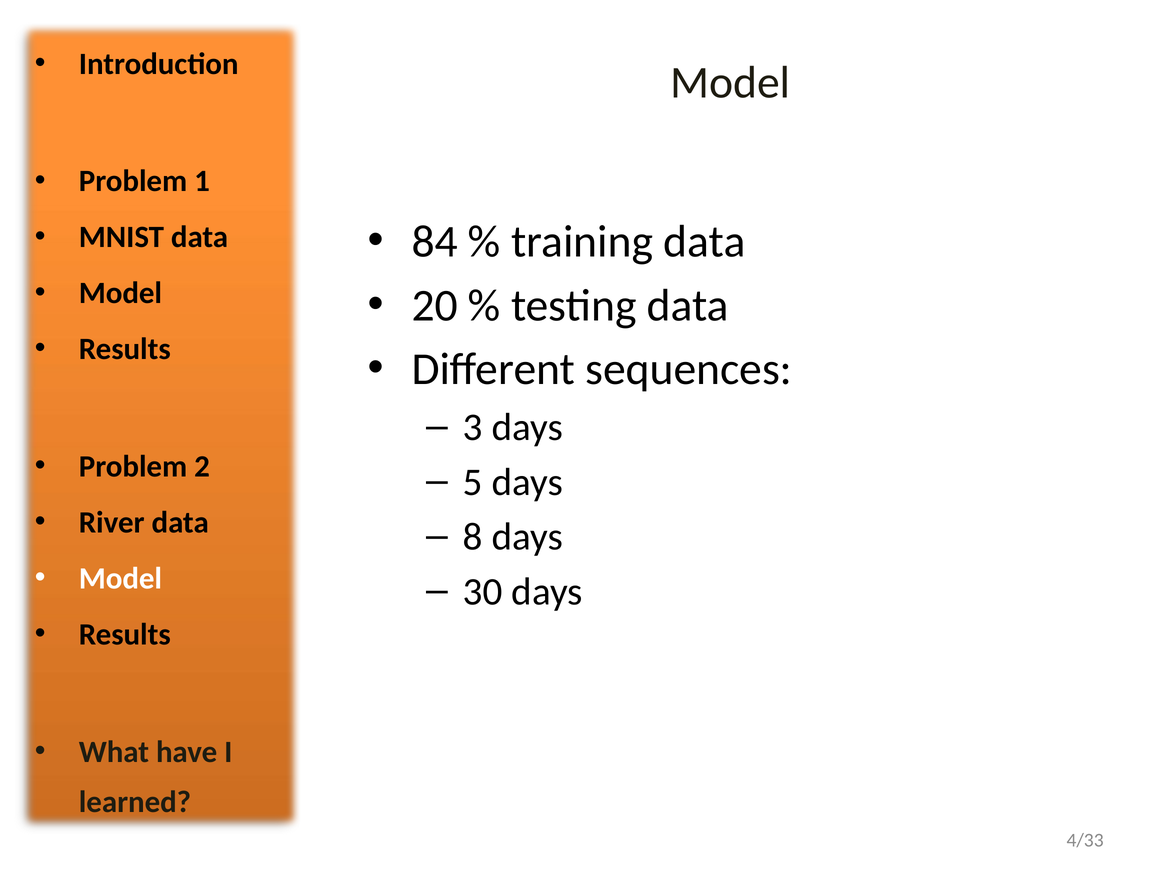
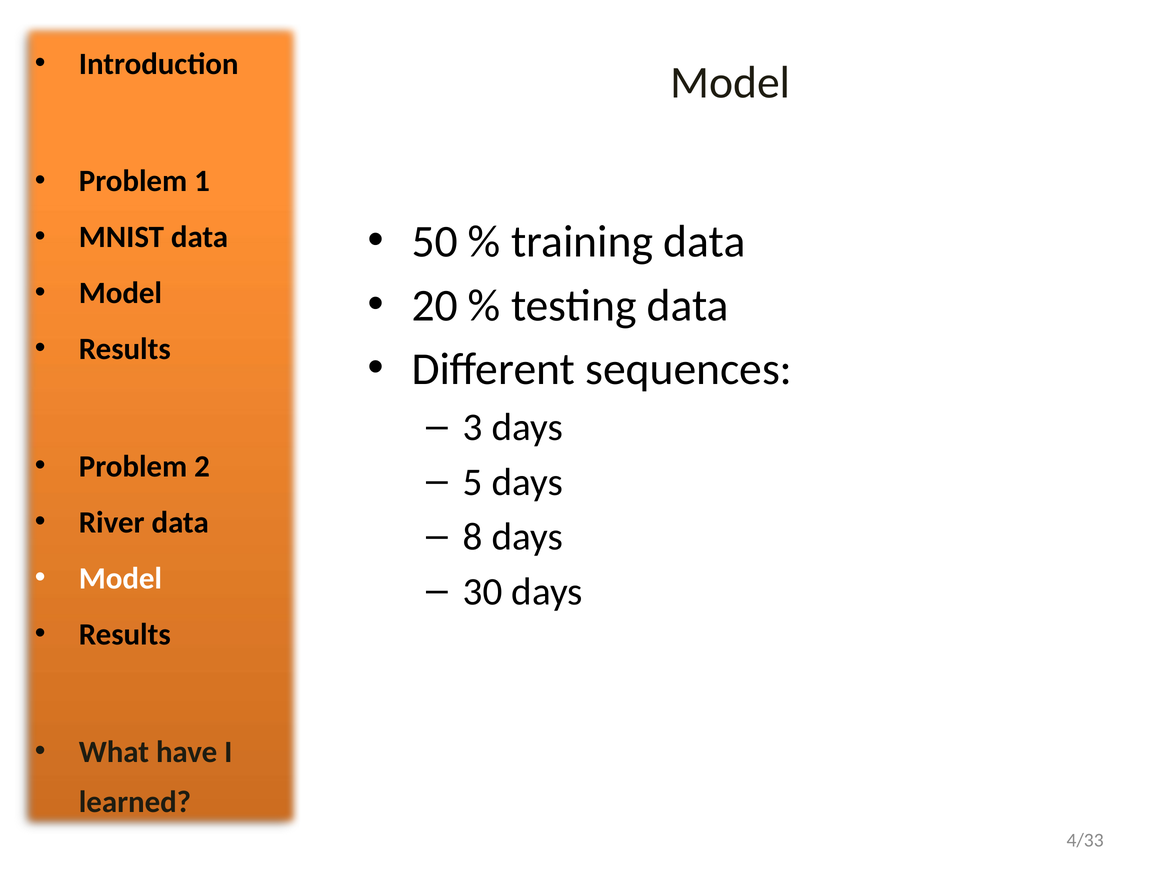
84: 84 -> 50 (435, 242)
